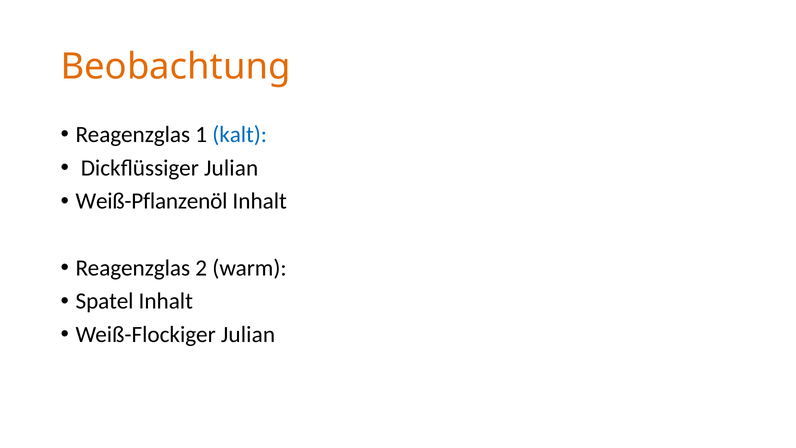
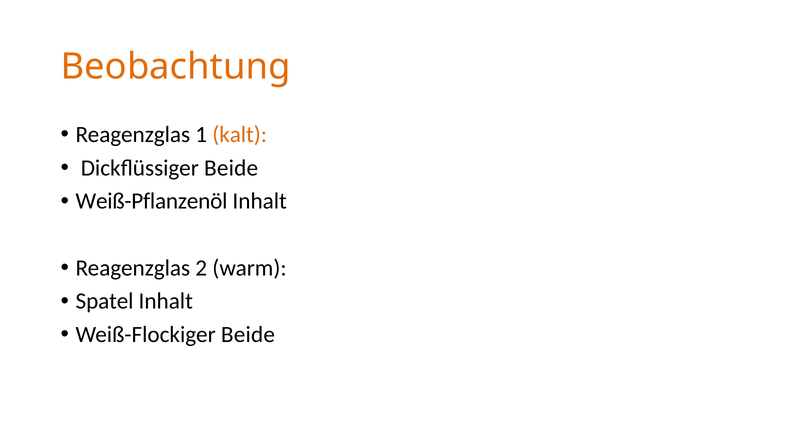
kalt colour: blue -> orange (240, 135)
Dickflüssiger Julian: Julian -> Beide (231, 168)
Weiß-Flockiger Julian: Julian -> Beide (248, 334)
